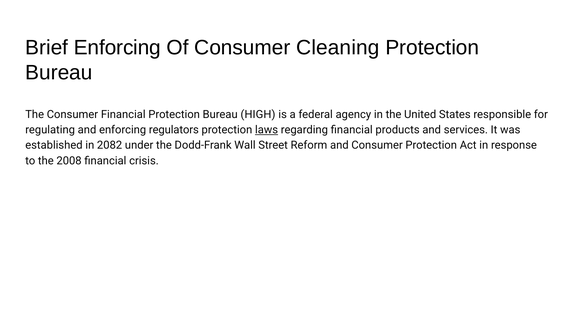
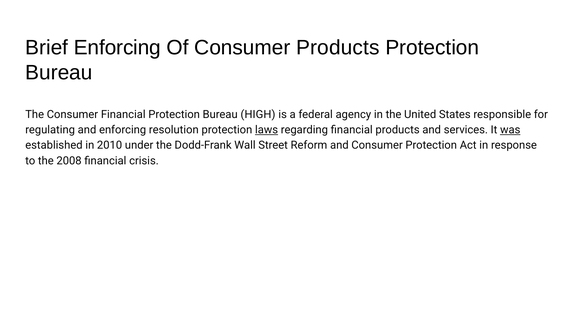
Consumer Cleaning: Cleaning -> Products (338, 48)
regulators: regulators -> resolution (174, 130)
was underline: none -> present (510, 130)
2082: 2082 -> 2010 (110, 145)
